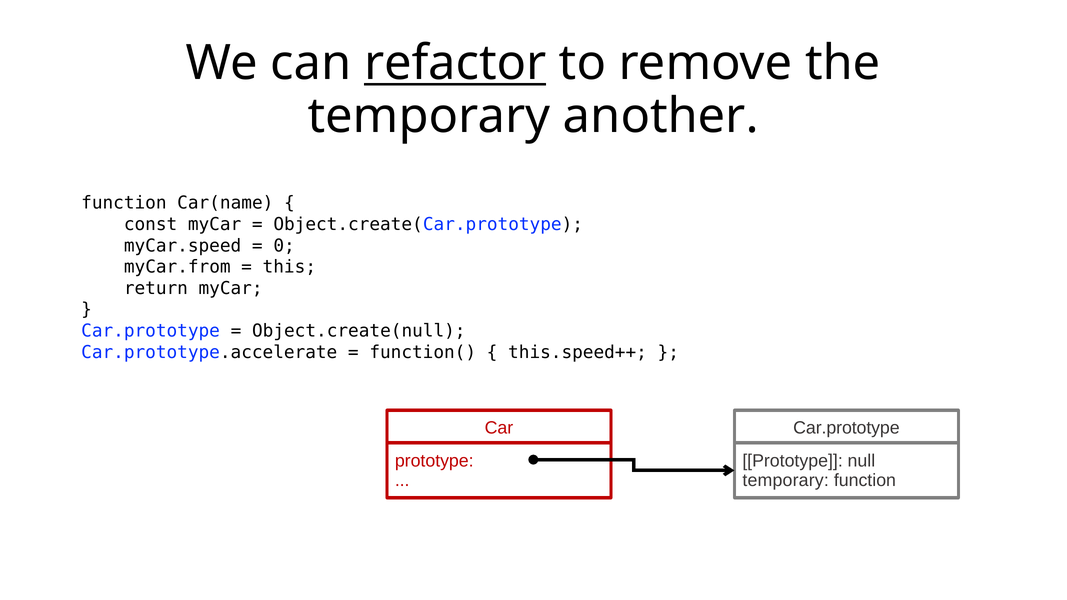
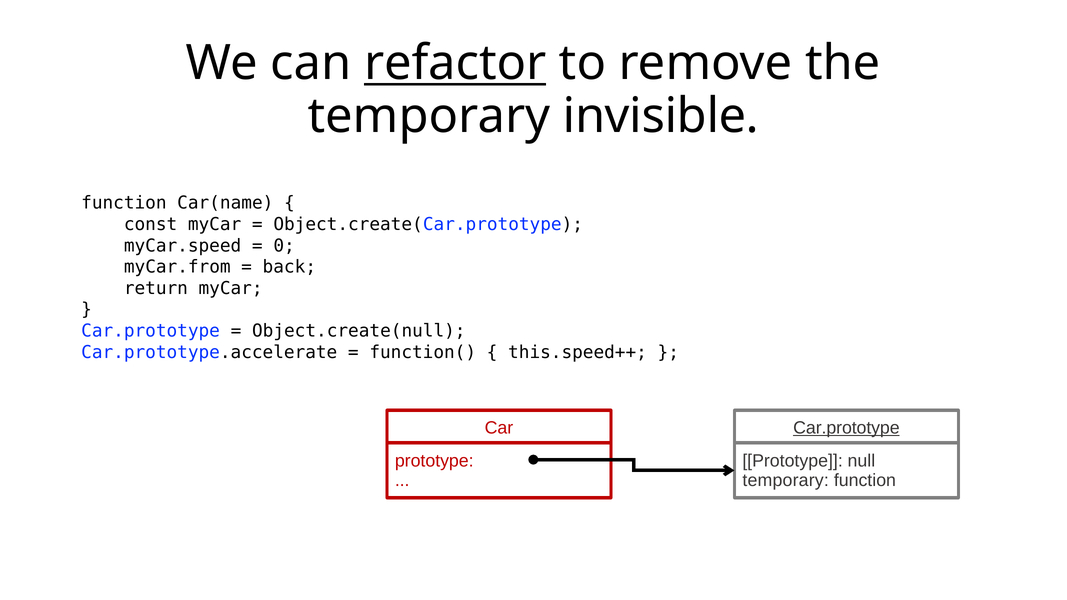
another: another -> invisible (661, 116)
this: this -> back (289, 267)
Car.prototype underline: none -> present (846, 428)
